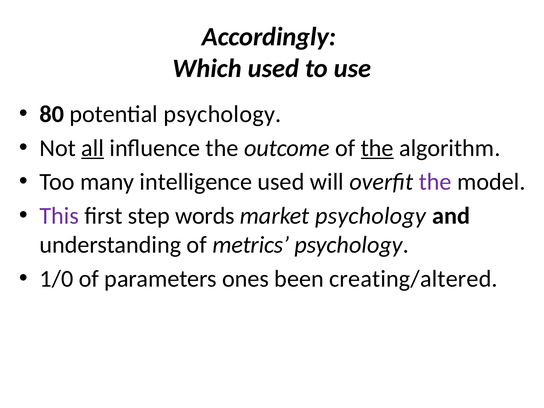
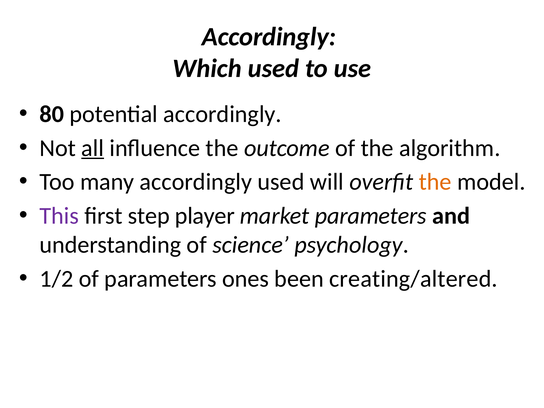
potential psychology: psychology -> accordingly (222, 114)
the underline: present -> none (377, 148)
many intelligence: intelligence -> accordingly (196, 182)
the colour: purple -> orange (435, 182)
words: words -> player (205, 216)
market psychology: psychology -> parameters (371, 216)
metrics: metrics -> science (251, 245)
1/0: 1/0 -> 1/2 (56, 279)
